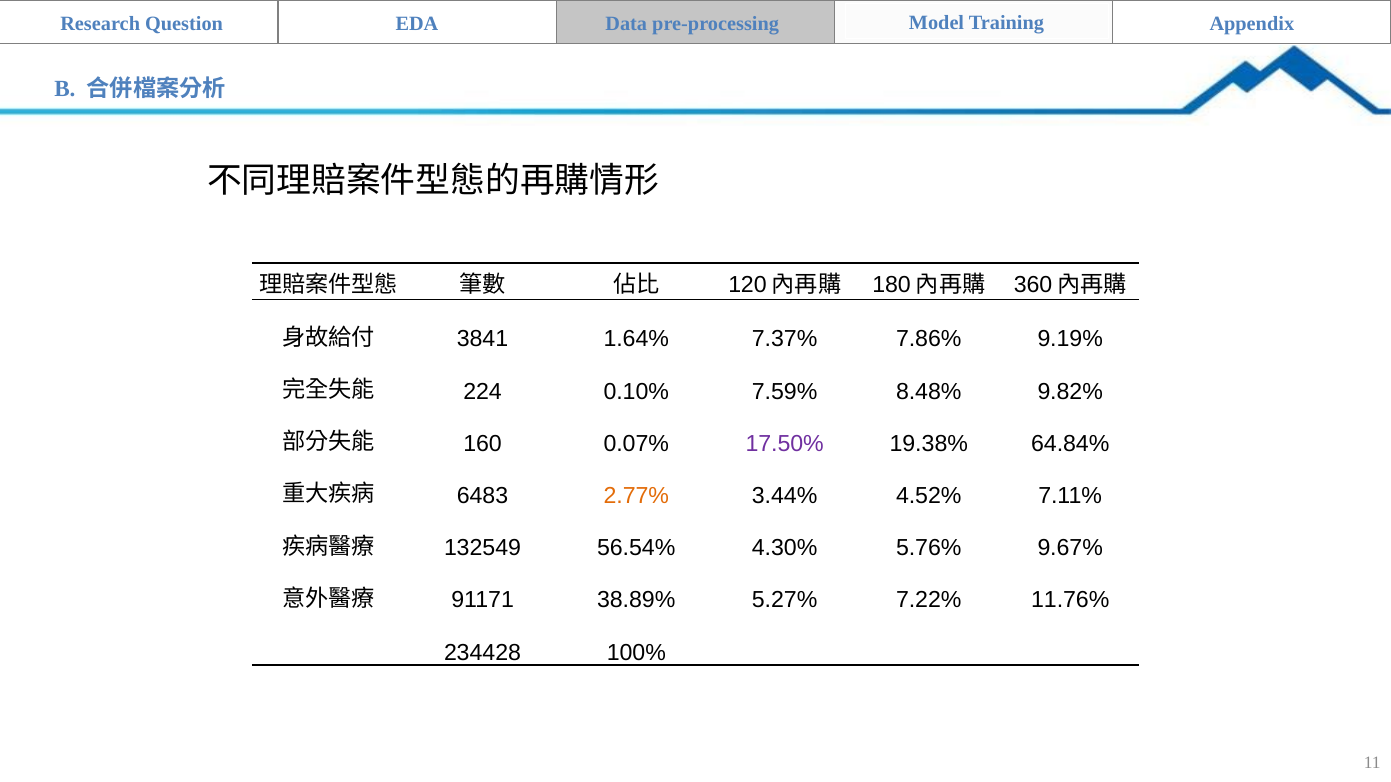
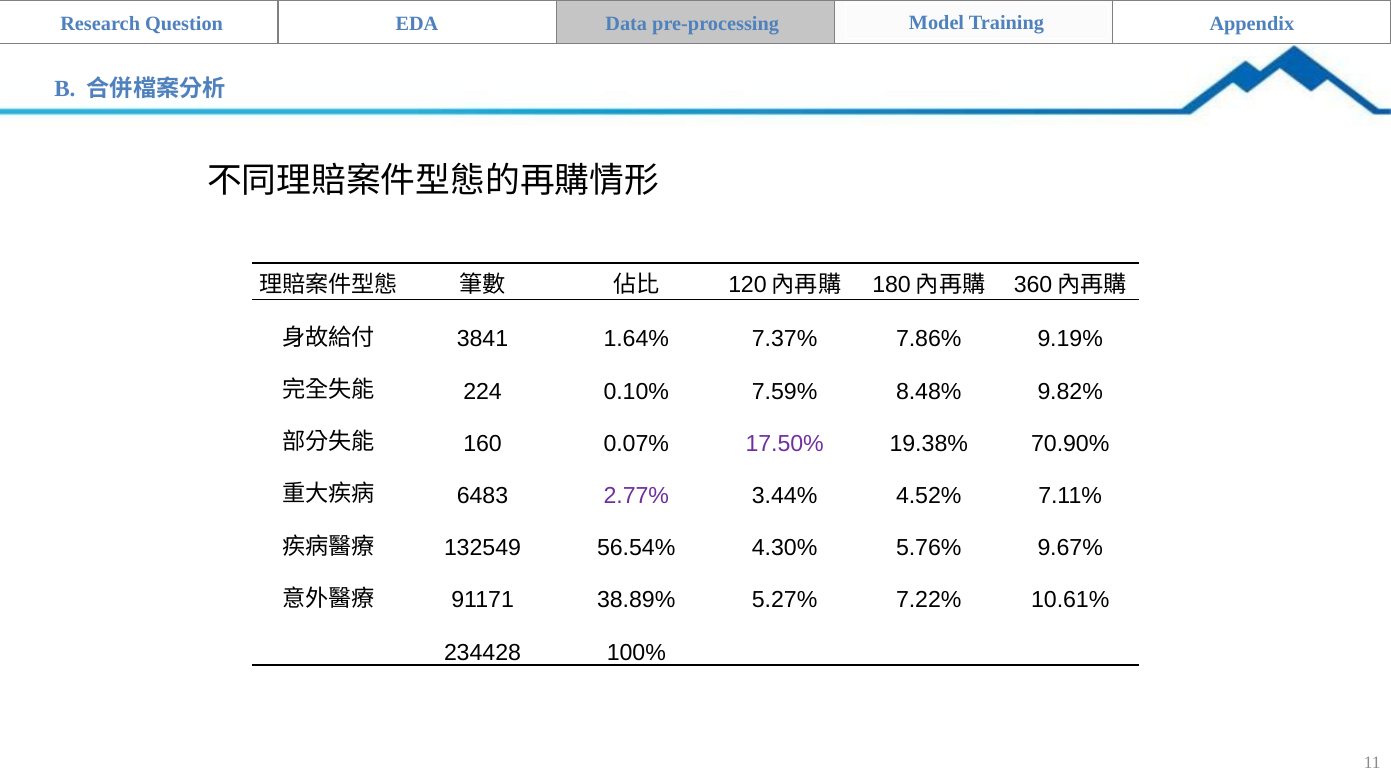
64.84%: 64.84% -> 70.90% (1070, 444)
2.77% colour: orange -> purple (636, 496)
11.76%: 11.76% -> 10.61% (1070, 601)
